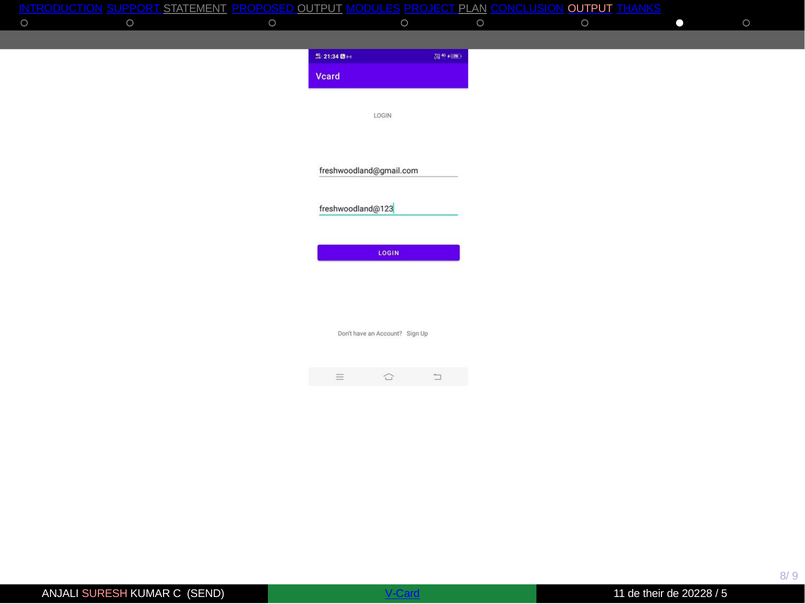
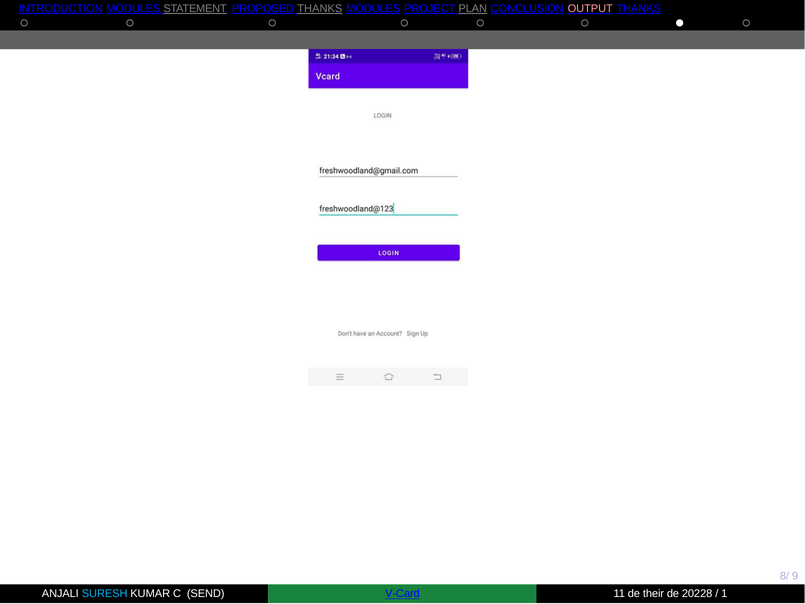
INTRODUCTION SUPPORT: SUPPORT -> MODULES (133, 9)
PROPOSED OUTPUT: OUTPUT -> THANKS (320, 9)
SURESH colour: pink -> light blue (105, 594)
5: 5 -> 1 (724, 594)
